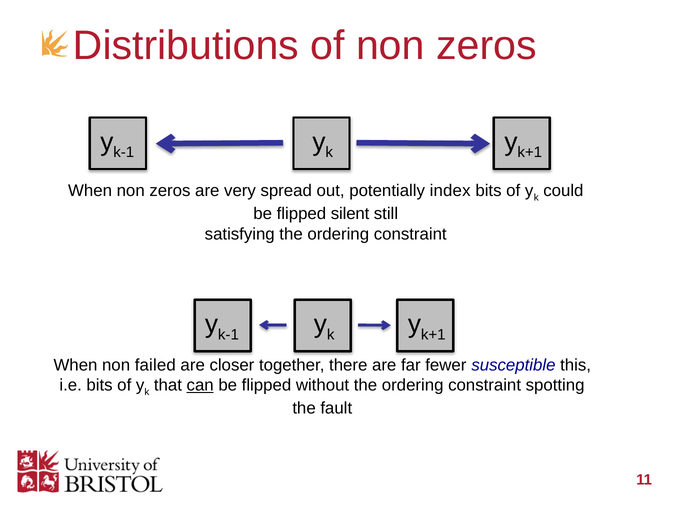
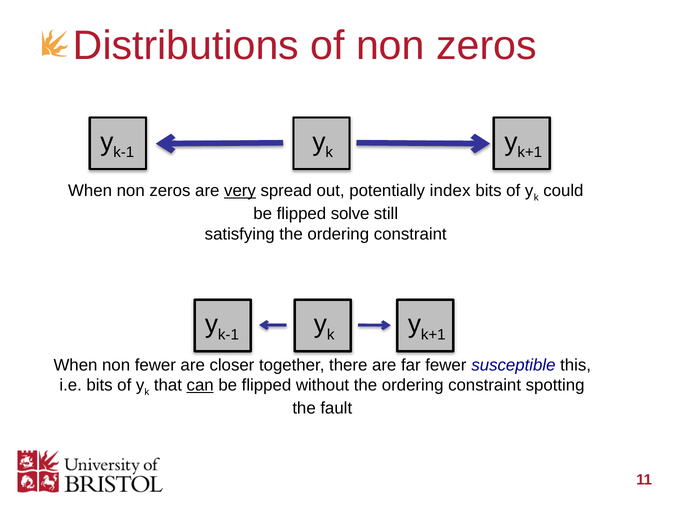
very underline: none -> present (240, 191)
silent: silent -> solve (350, 214)
non failed: failed -> fewer (155, 365)
